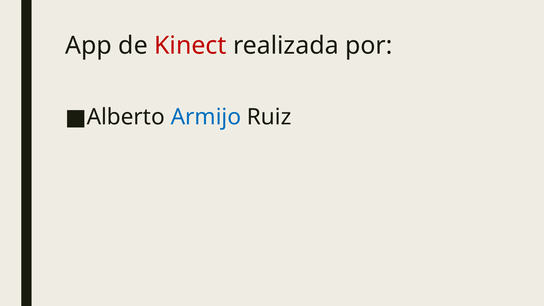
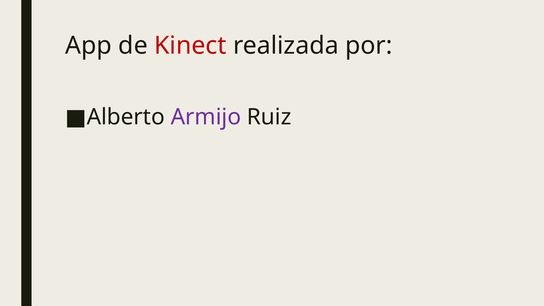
Armijo colour: blue -> purple (206, 117)
